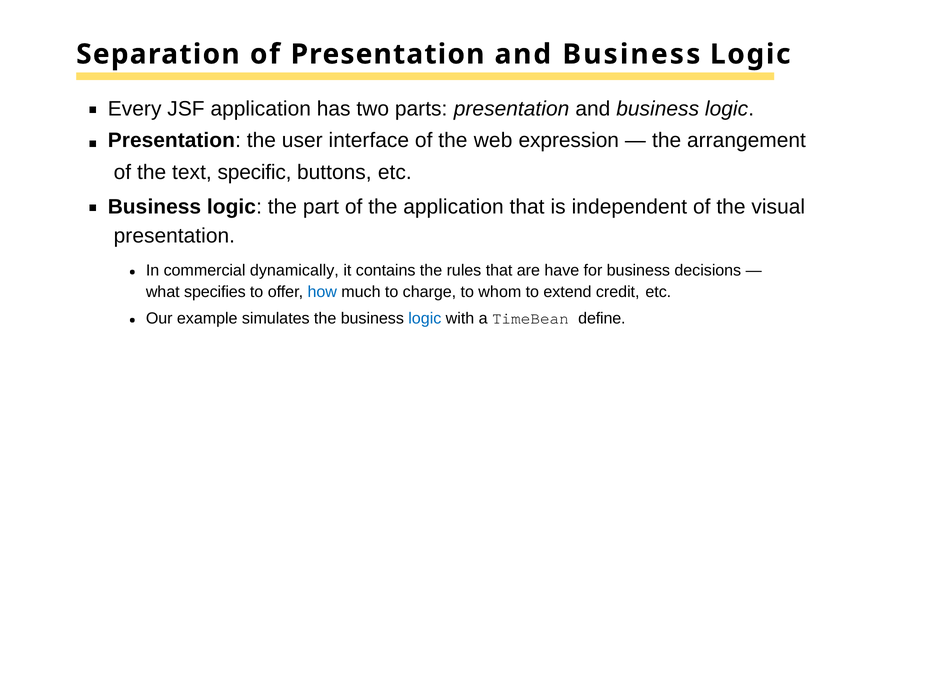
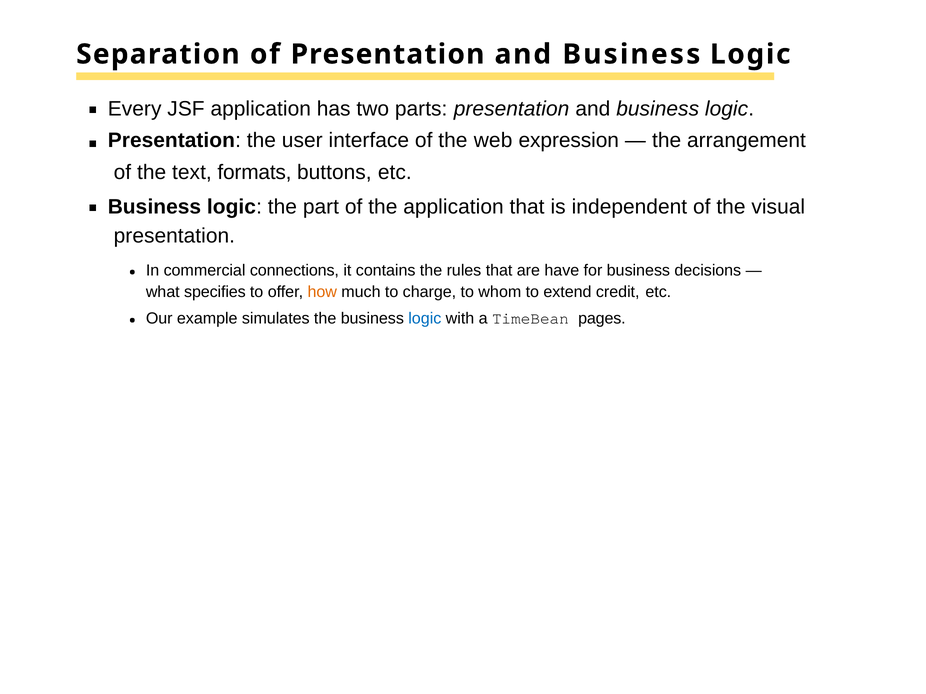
specific: specific -> formats (255, 172)
dynamically: dynamically -> connections (294, 271)
how colour: blue -> orange (322, 292)
define: define -> pages (602, 319)
